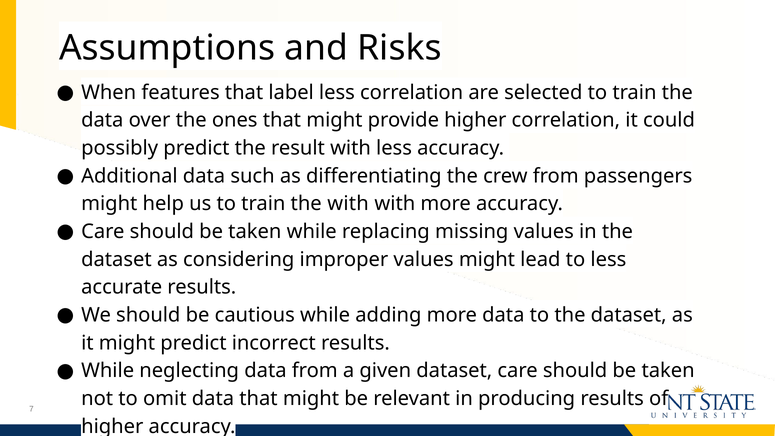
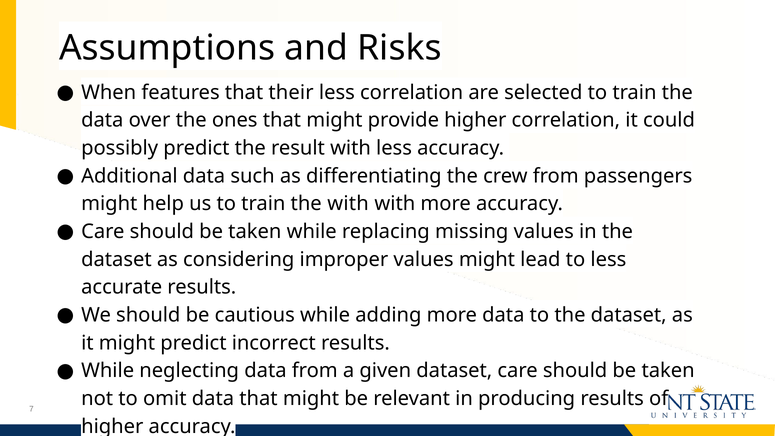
label: label -> their (291, 92)
